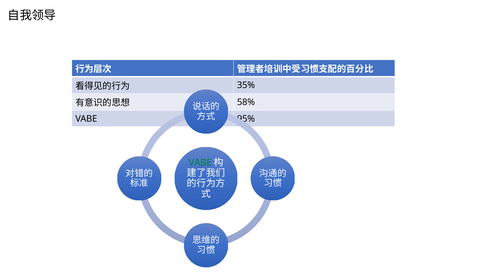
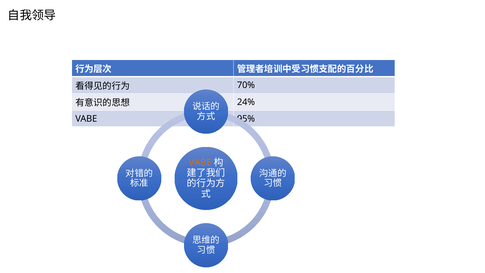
35%: 35% -> 70% (246, 85)
58%: 58% -> 24% (246, 102)
VABE colour: green -> orange (200, 163)
